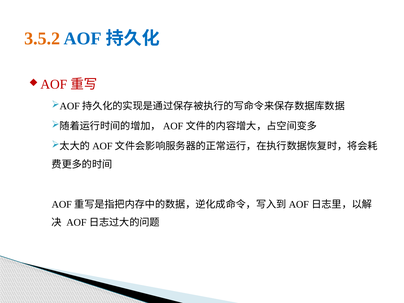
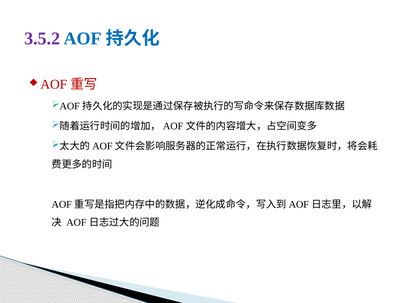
3.5.2 colour: orange -> purple (42, 39)
